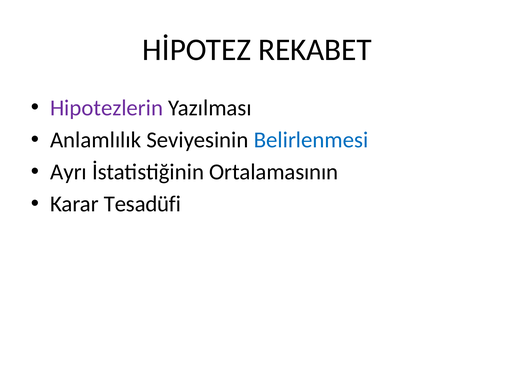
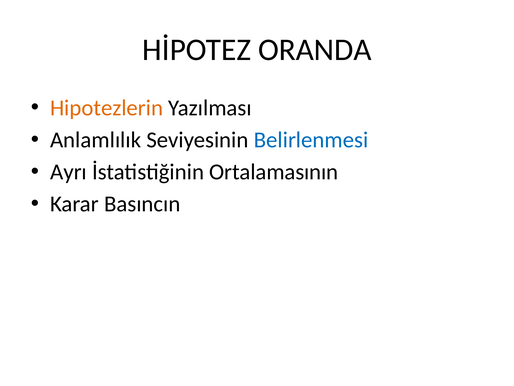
REKABET: REKABET -> ORANDA (315, 50)
Hipotezlerin colour: purple -> orange (107, 108)
Tesadüfi: Tesadüfi -> Basıncın (142, 204)
